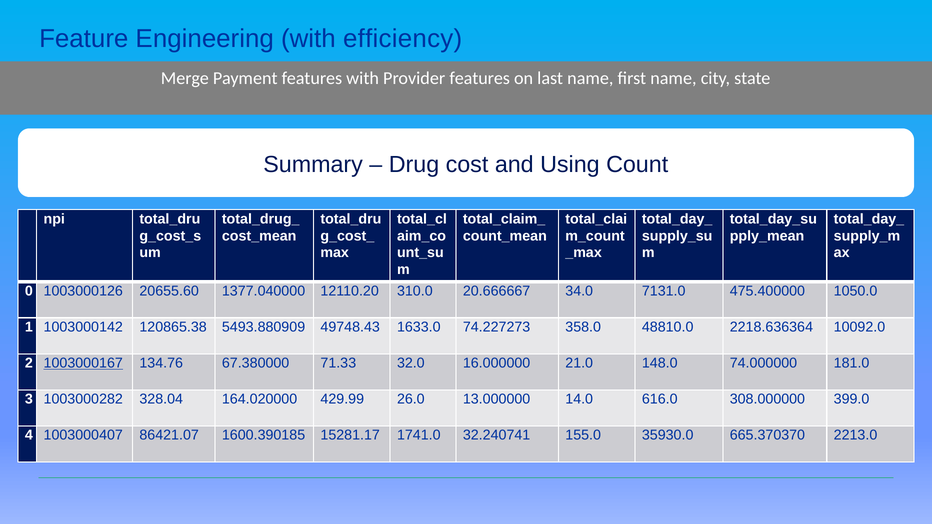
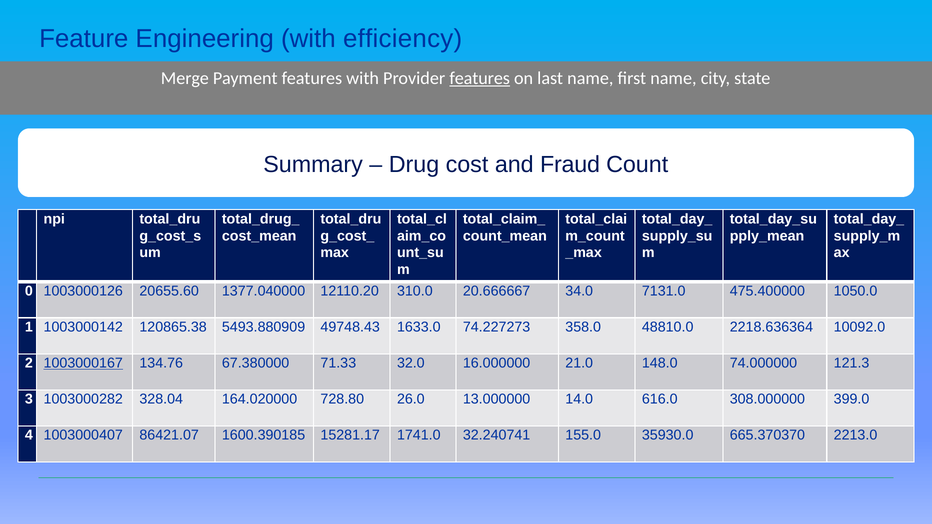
features underline: none -> present (480, 78)
Using: Using -> Fraud (570, 164)
181.0: 181.0 -> 121.3 (852, 363)
429.99: 429.99 -> 728.80 (342, 399)
